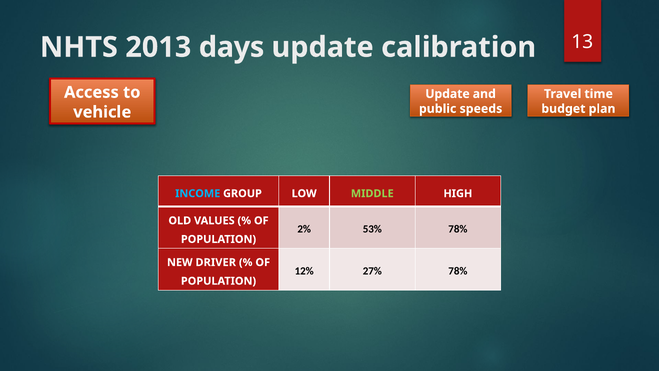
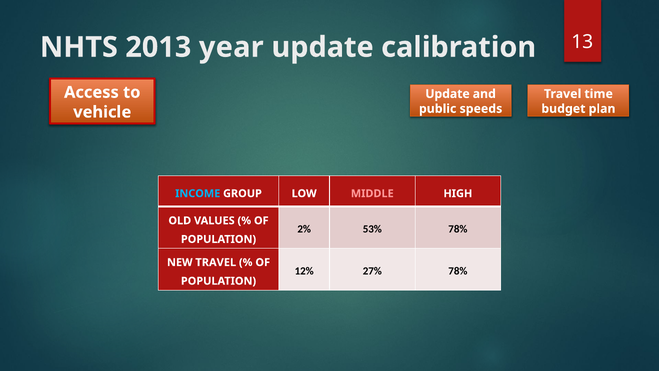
days: days -> year (231, 47)
MIDDLE colour: light green -> pink (372, 193)
NEW DRIVER: DRIVER -> TRAVEL (216, 262)
